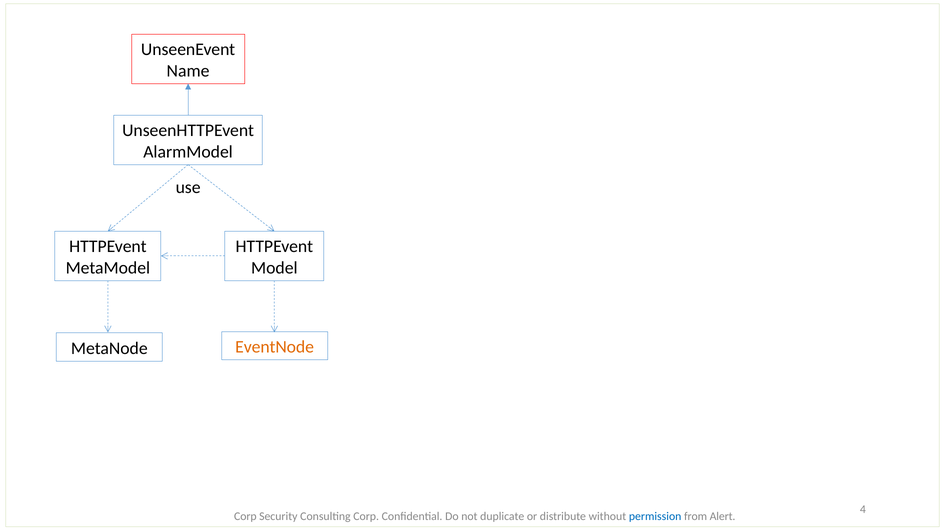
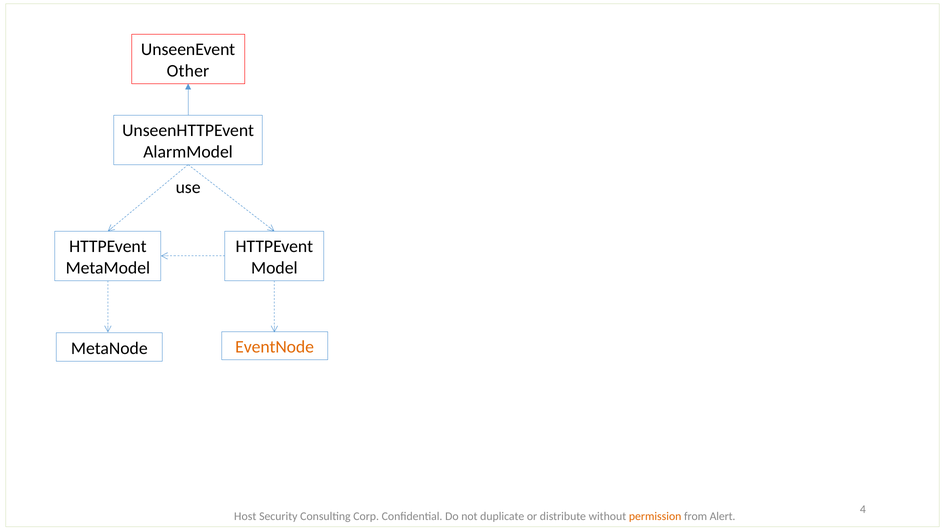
Name: Name -> Other (188, 71)
Corp: Corp -> Host (245, 517)
permission colour: blue -> orange (655, 517)
